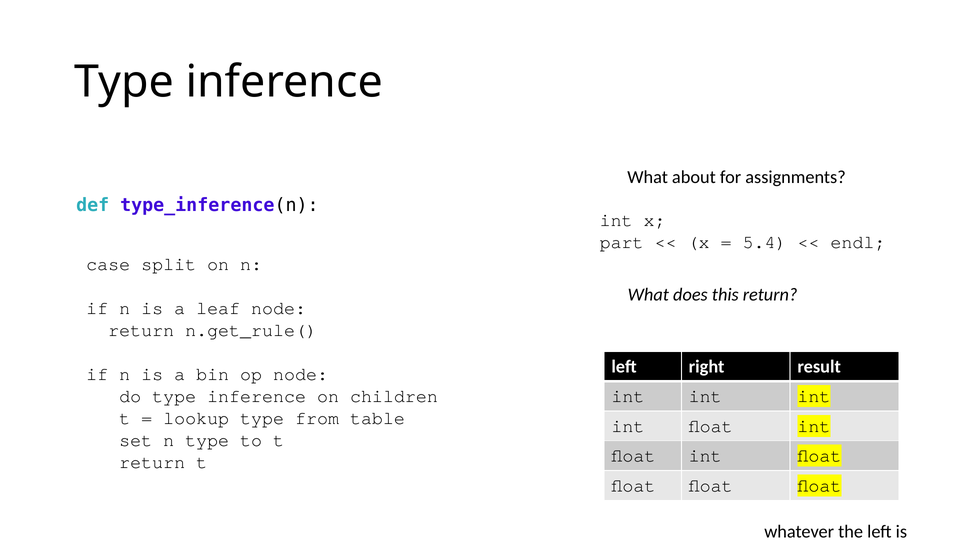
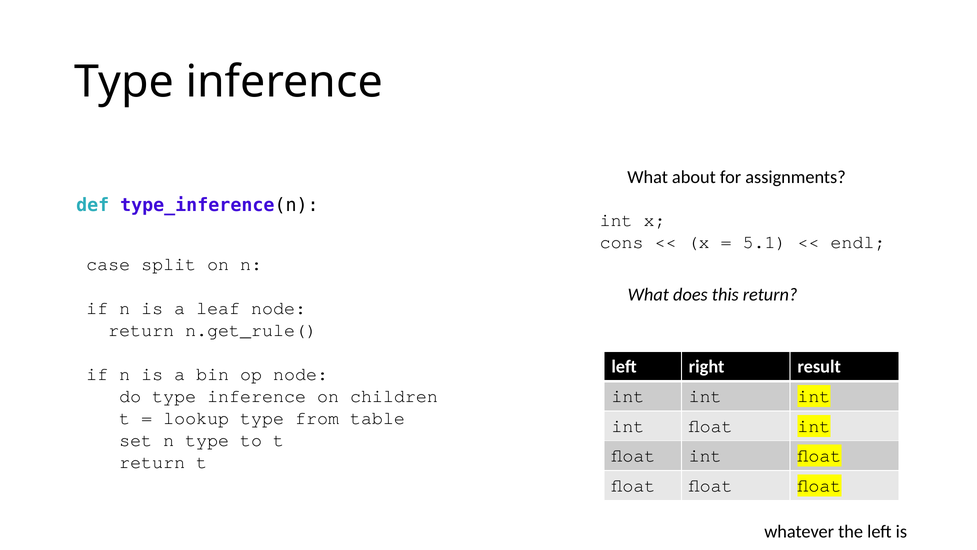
part: part -> cons (622, 242)
5.4: 5.4 -> 5.1 (765, 242)
